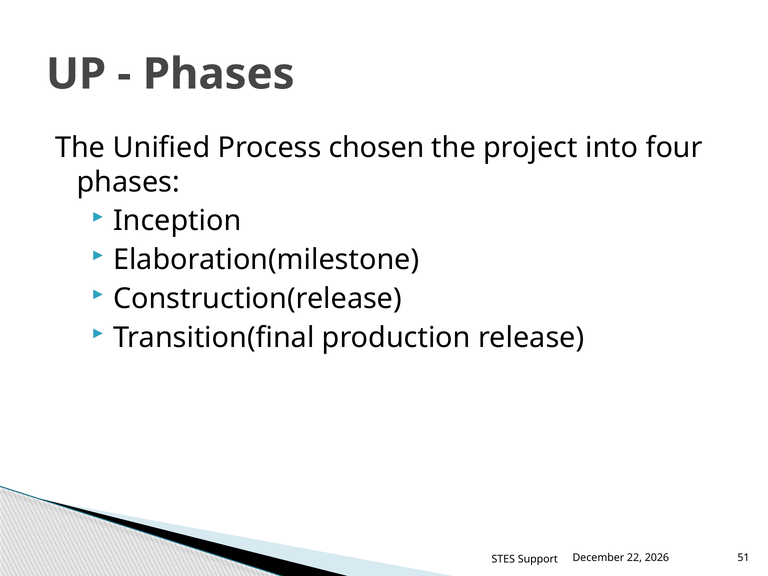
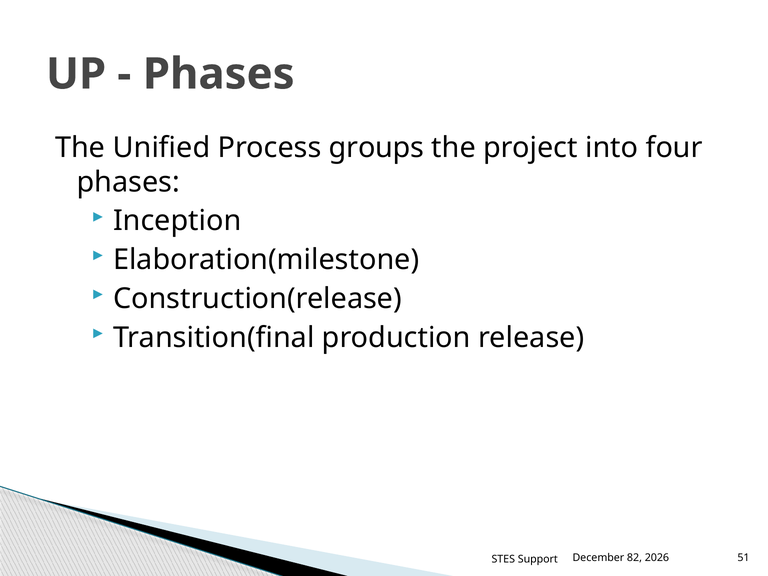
chosen: chosen -> groups (377, 148)
22: 22 -> 82 (634, 558)
